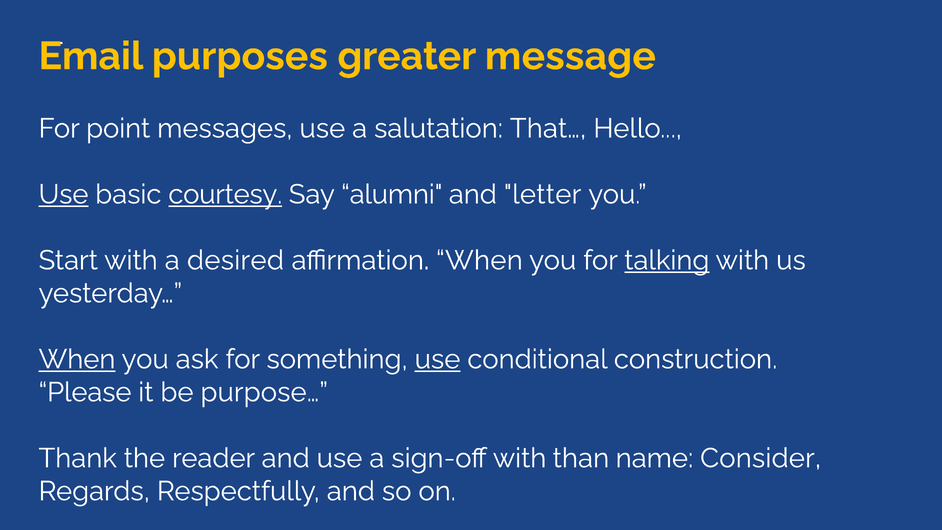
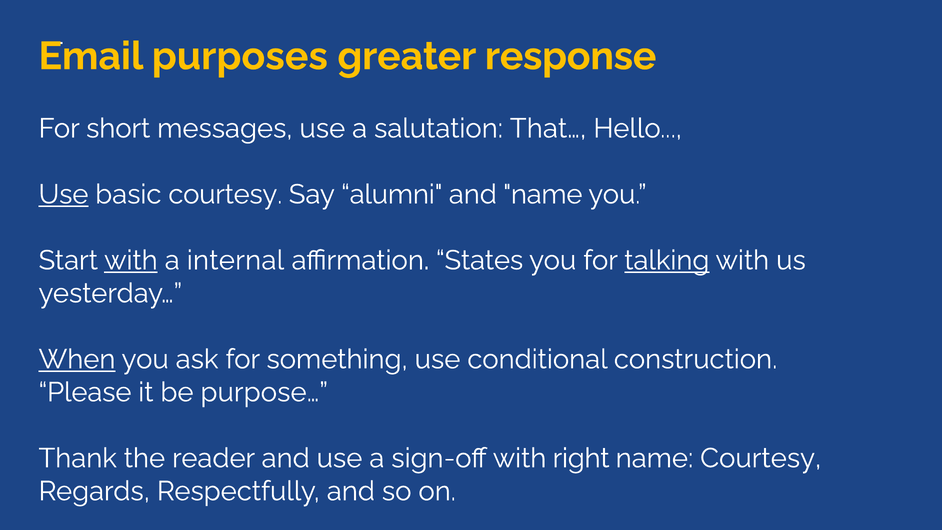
message: message -> response (571, 56)
point: point -> short (118, 128)
courtesy underline: present -> none (225, 194)
and letter: letter -> name (543, 194)
with underline: none -> present (131, 260)
desired: desired -> internal (235, 260)
affirmation When: When -> States (480, 260)
use underline: present -> none (438, 359)
than: than -> right (581, 458)
name Consider: Consider -> Courtesy (761, 458)
